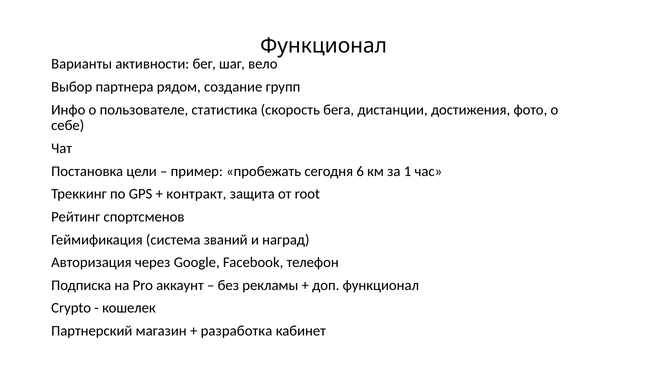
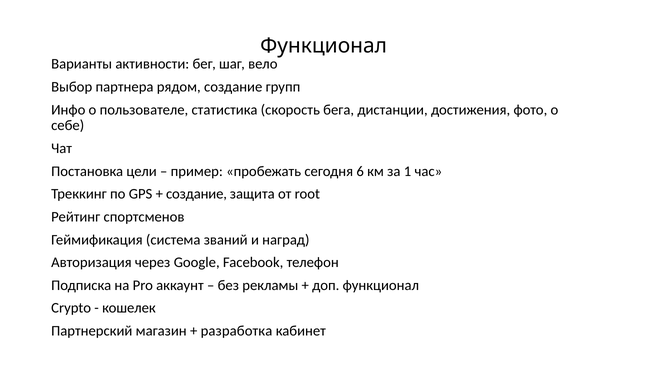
контракт: контракт -> создание (196, 194)
